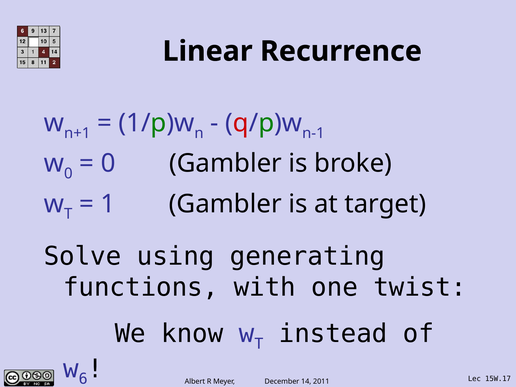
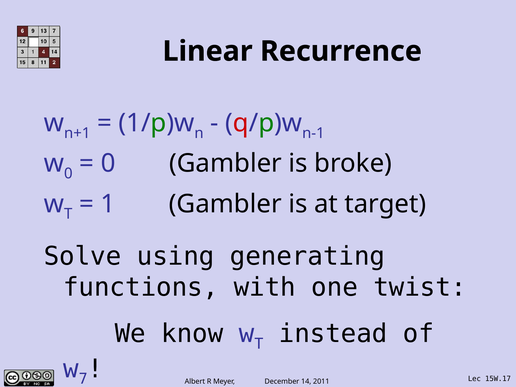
6: 6 -> 7 (83, 379)
